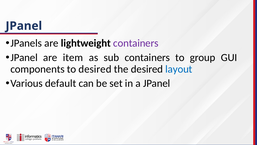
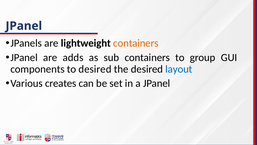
containers colour: purple -> orange (136, 43)
item: item -> adds (73, 57)
default: default -> creates (61, 83)
